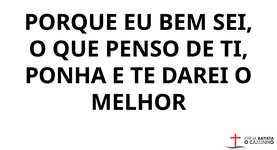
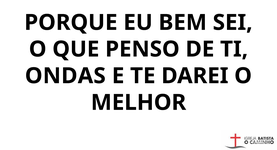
PONHA: PONHA -> ONDAS (65, 76)
